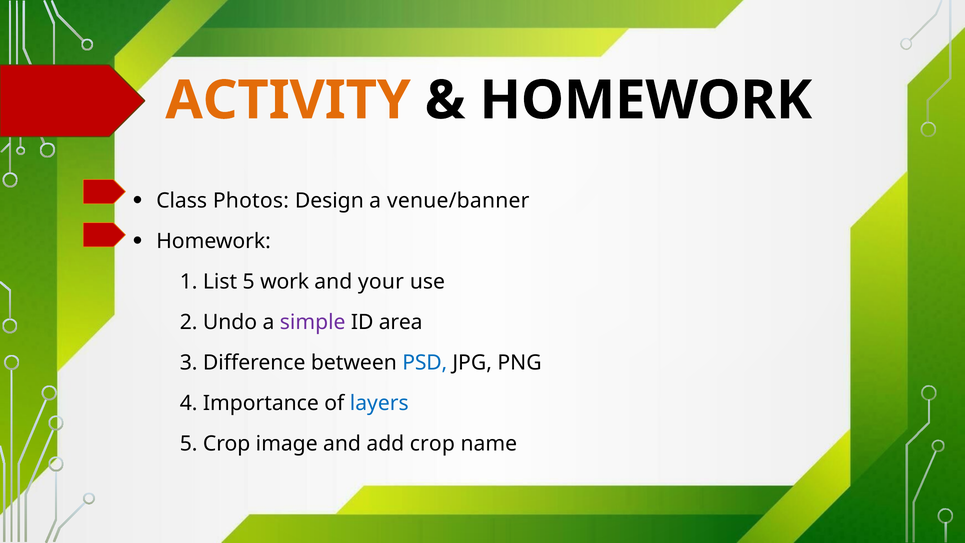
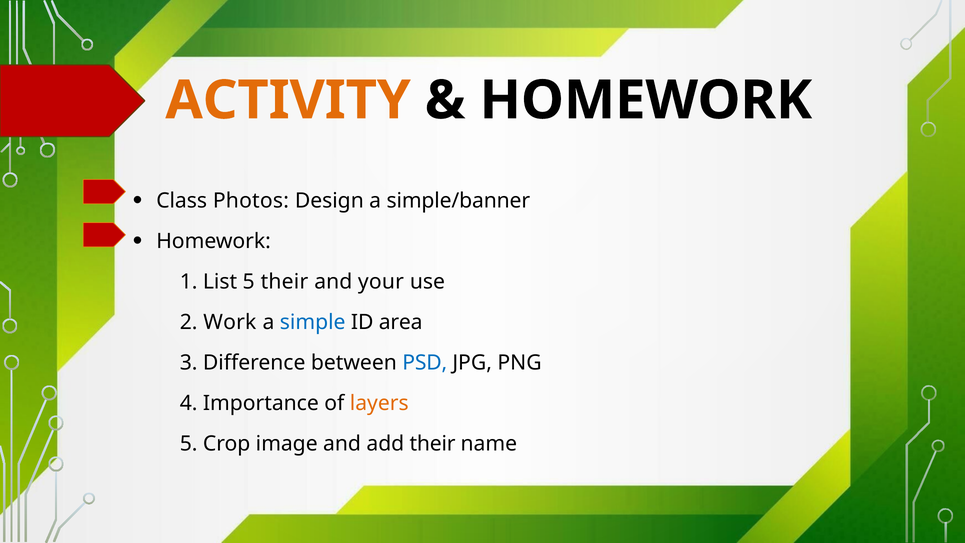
venue/banner: venue/banner -> simple/banner (458, 201)
5 work: work -> their (284, 282)
Undo: Undo -> Work (230, 322)
simple colour: purple -> blue (313, 322)
layers colour: blue -> orange (379, 403)
add crop: crop -> their (433, 444)
